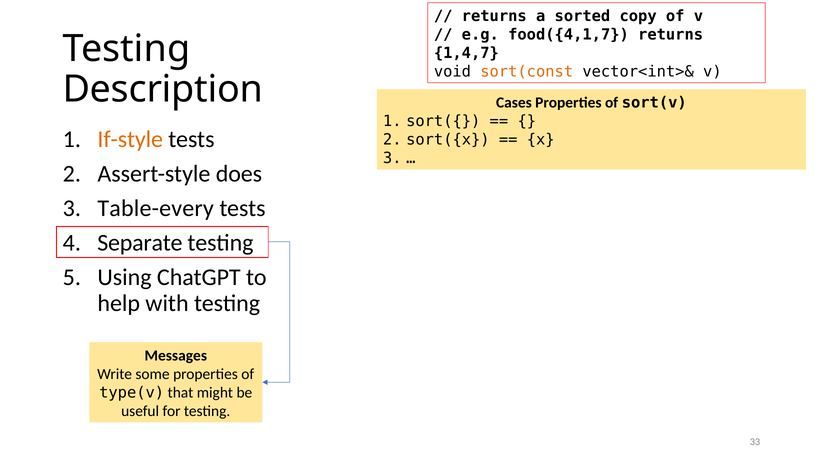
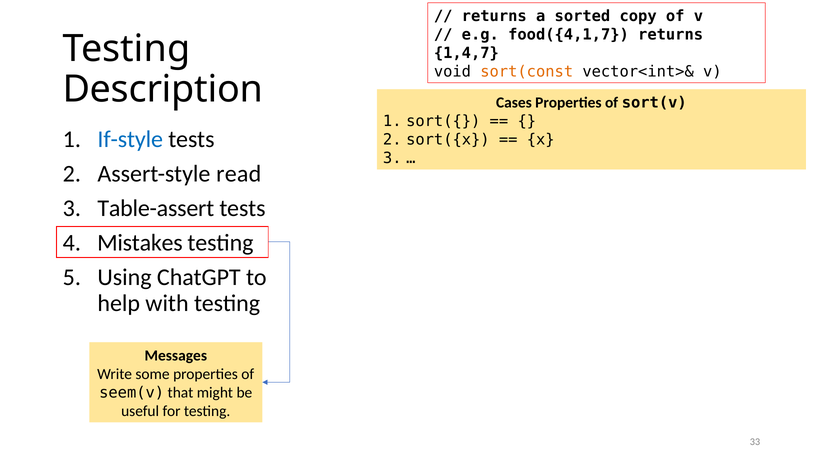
If-style colour: orange -> blue (130, 139)
does: does -> read (239, 174)
Table-every: Table-every -> Table-assert (156, 208)
Separate: Separate -> Mistakes (140, 243)
type(v: type(v -> seem(v (132, 393)
